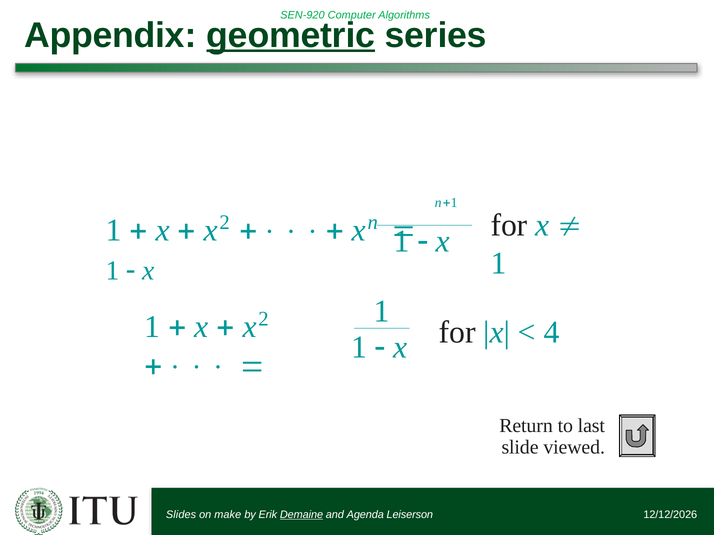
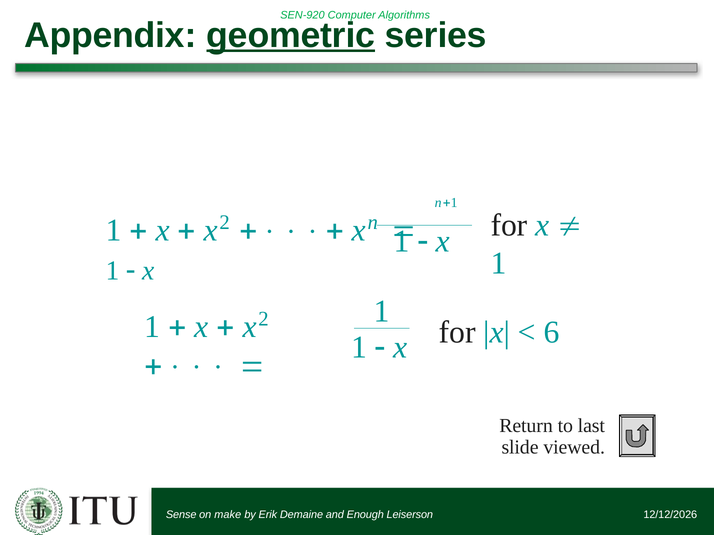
4: 4 -> 6 (552, 333)
Slides: Slides -> Sense (181, 515)
Demaine underline: present -> none (301, 515)
Agenda: Agenda -> Enough (365, 515)
